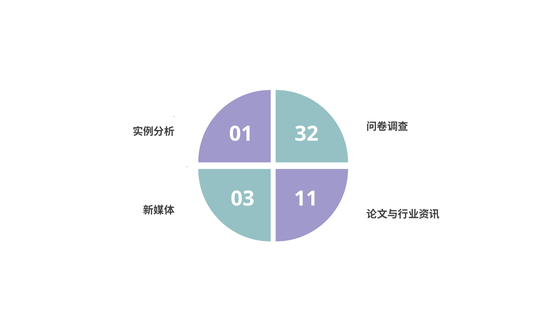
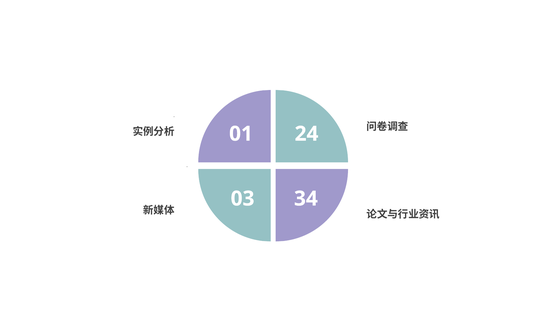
32: 32 -> 24 (307, 134)
11: 11 -> 34 (306, 198)
